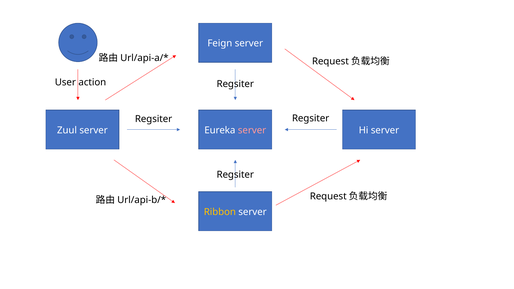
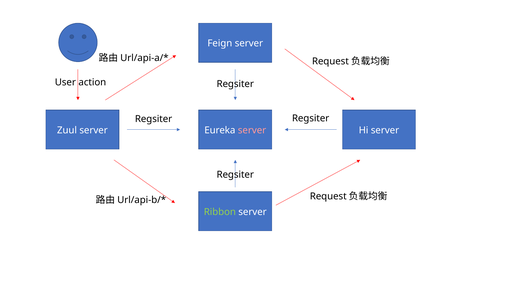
Ribbon colour: yellow -> light green (220, 212)
